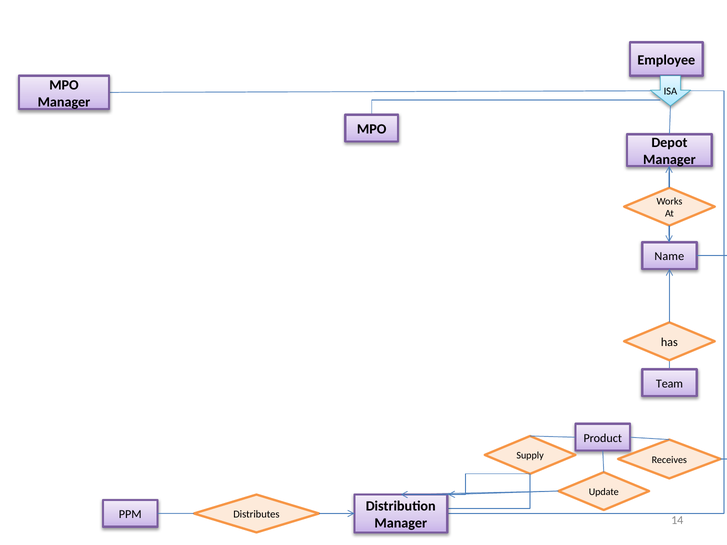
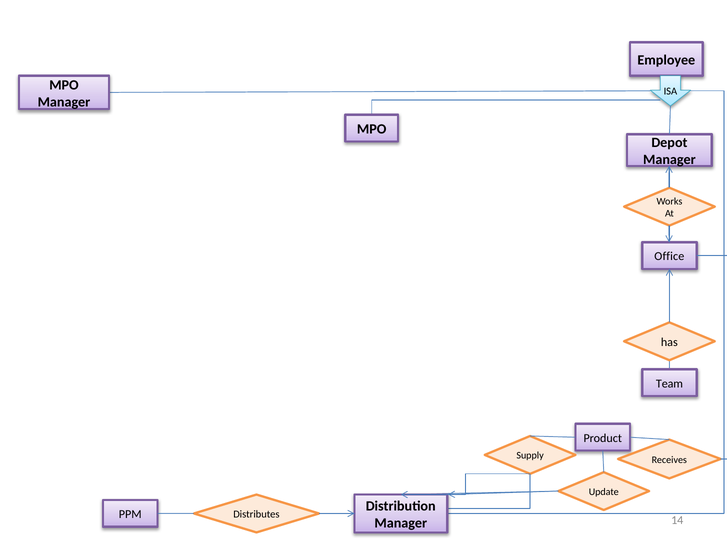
Name: Name -> Office (669, 257)
